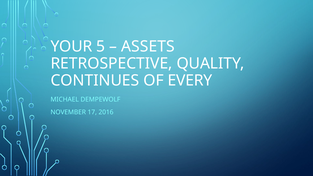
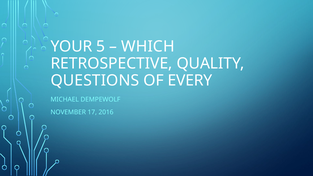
ASSETS: ASSETS -> WHICH (148, 47)
CONTINUES: CONTINUES -> QUESTIONS (95, 80)
